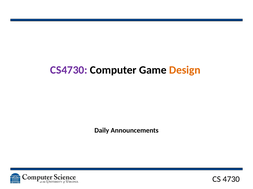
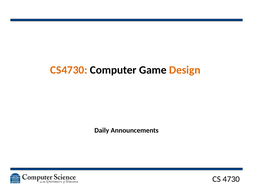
CS4730 colour: purple -> orange (69, 70)
